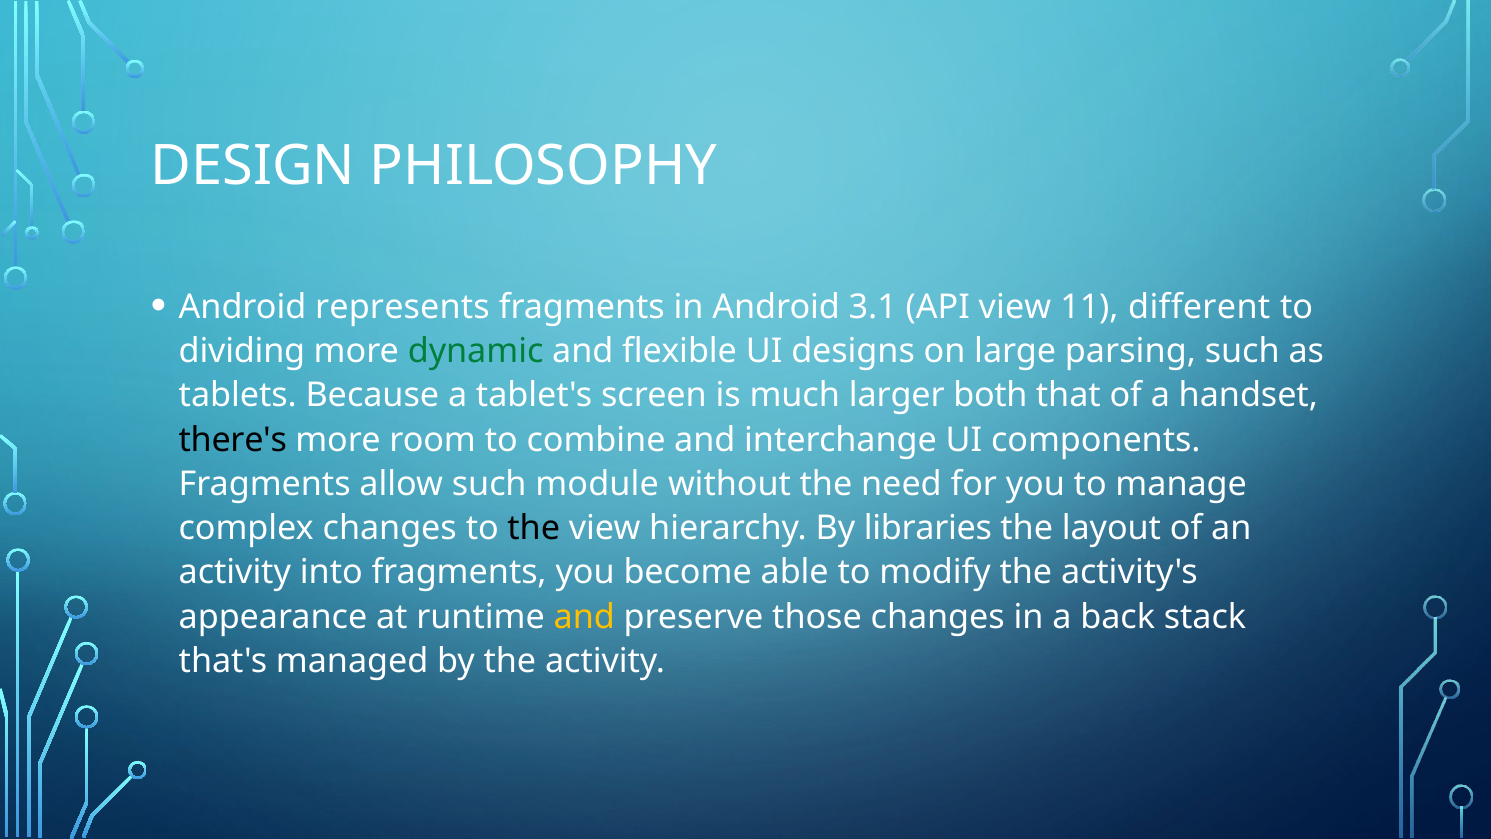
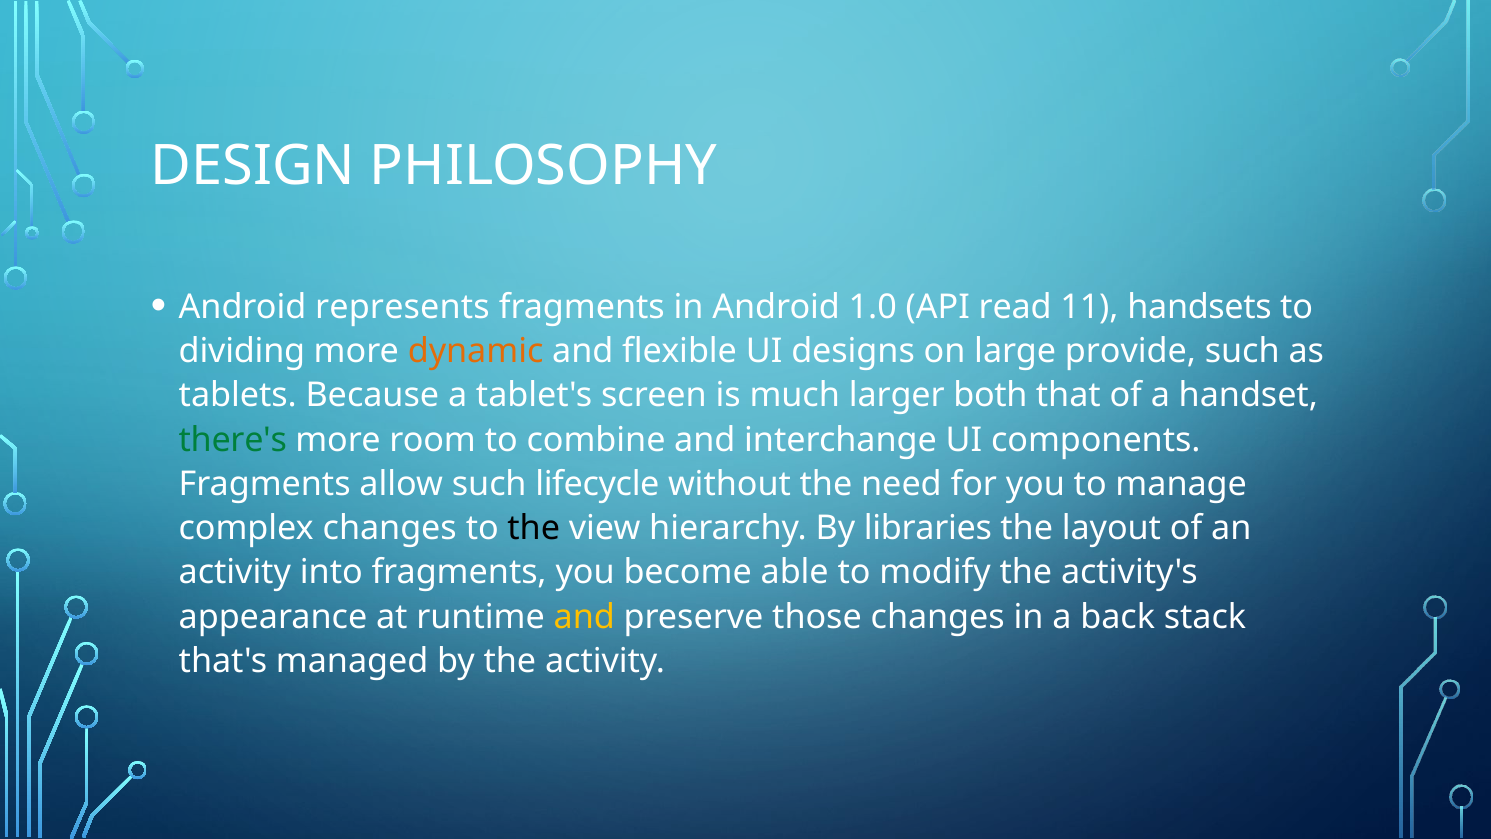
3.1: 3.1 -> 1.0 (873, 307)
API view: view -> read (1015, 307)
different: different -> handsets (1200, 307)
dynamic colour: green -> orange (476, 351)
parsing: parsing -> provide (1130, 351)
there's colour: black -> green (233, 440)
module: module -> lifecycle (597, 484)
